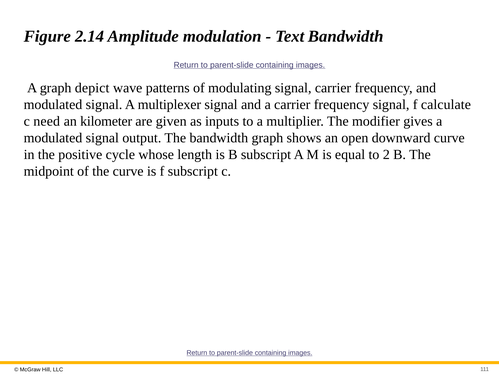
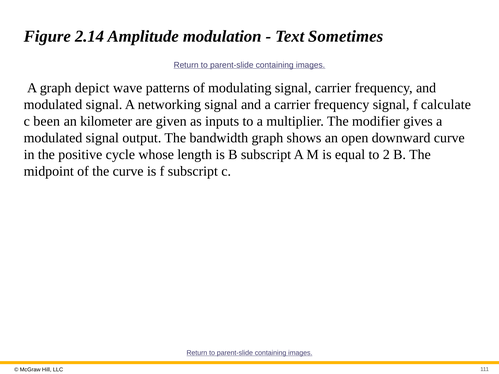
Text Bandwidth: Bandwidth -> Sometimes (346, 36)
multiplexer: multiplexer -> networking (169, 105)
need: need -> been (47, 121)
